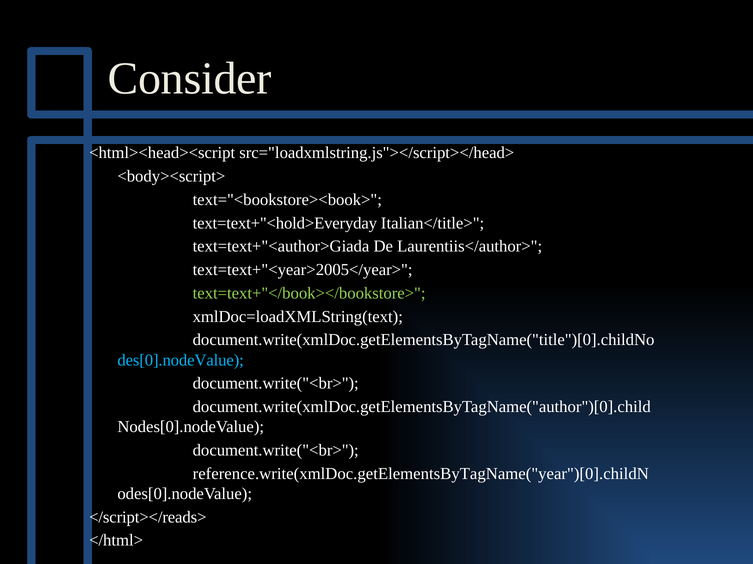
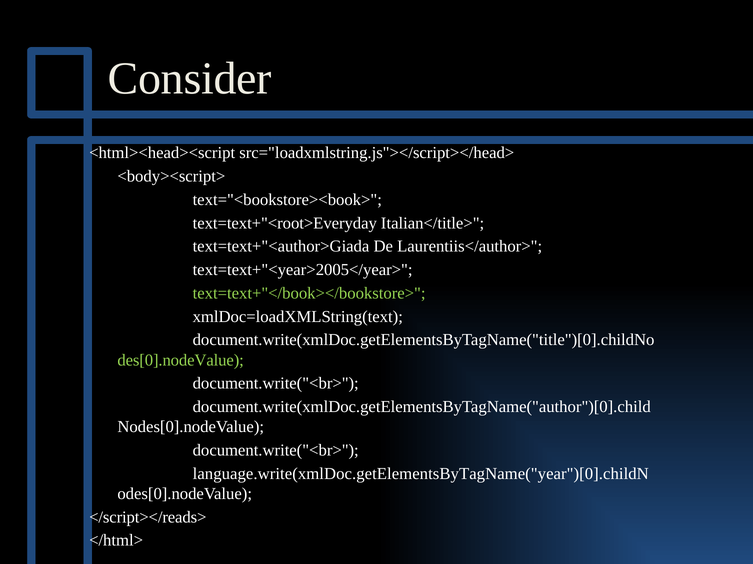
text=text+"<hold>Everyday: text=text+"<hold>Everyday -> text=text+"<root>Everyday (285, 223)
des[0].nodeValue colour: light blue -> light green (181, 360)
reference.write(xmlDoc.getElementsByTagName("year")[0].childN: reference.write(xmlDoc.getElementsByTagName("year")[0].childN -> language.write(xmlDoc.getElementsByTagName("year")[0].childN (421, 474)
